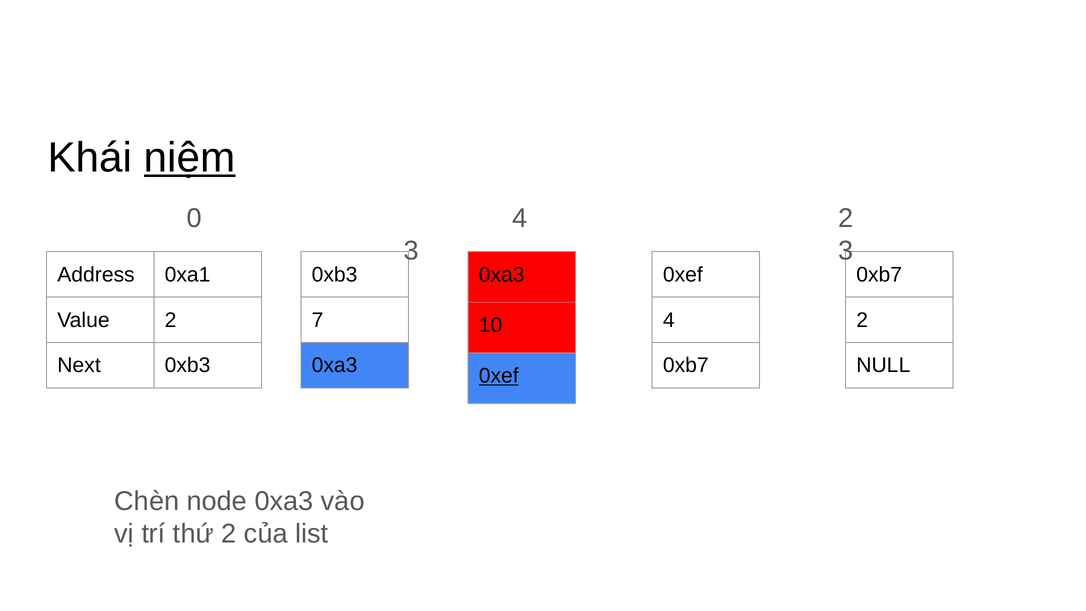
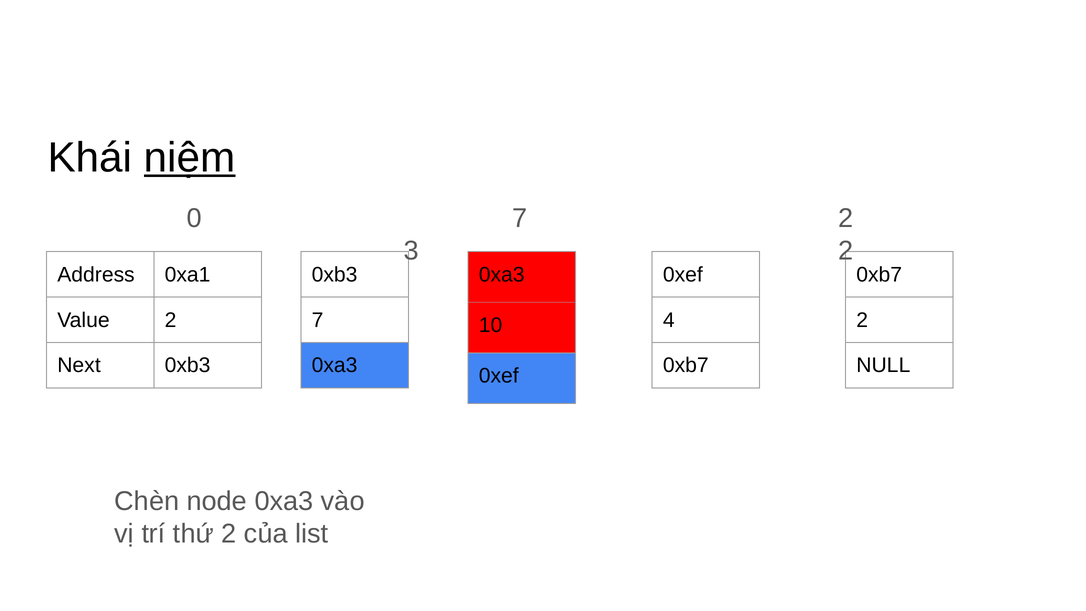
0 4: 4 -> 7 (520, 218)
3 3: 3 -> 2 (846, 251)
0xef underline: present -> none (499, 376)
